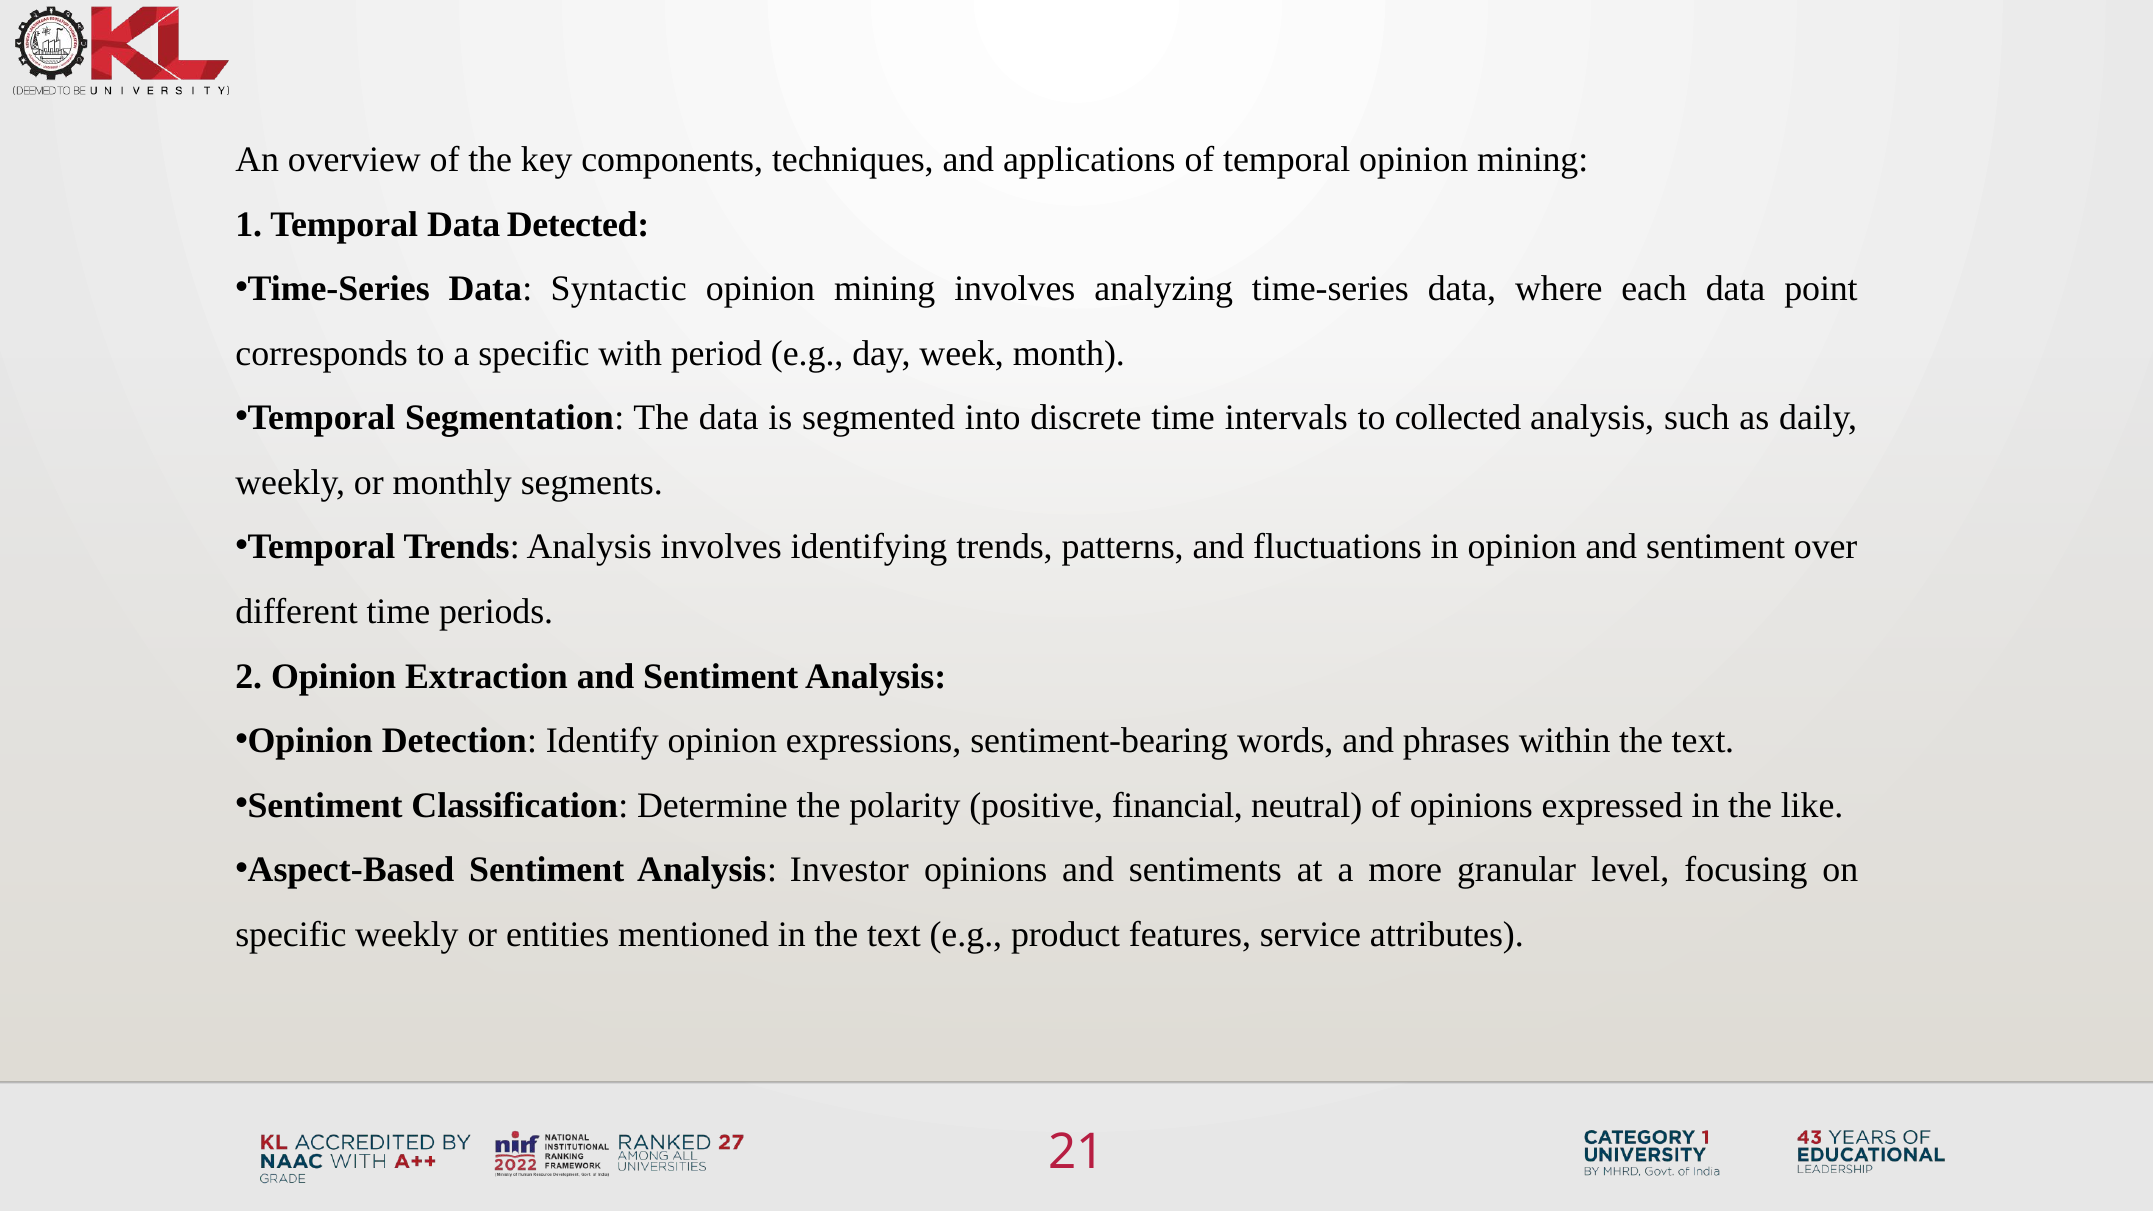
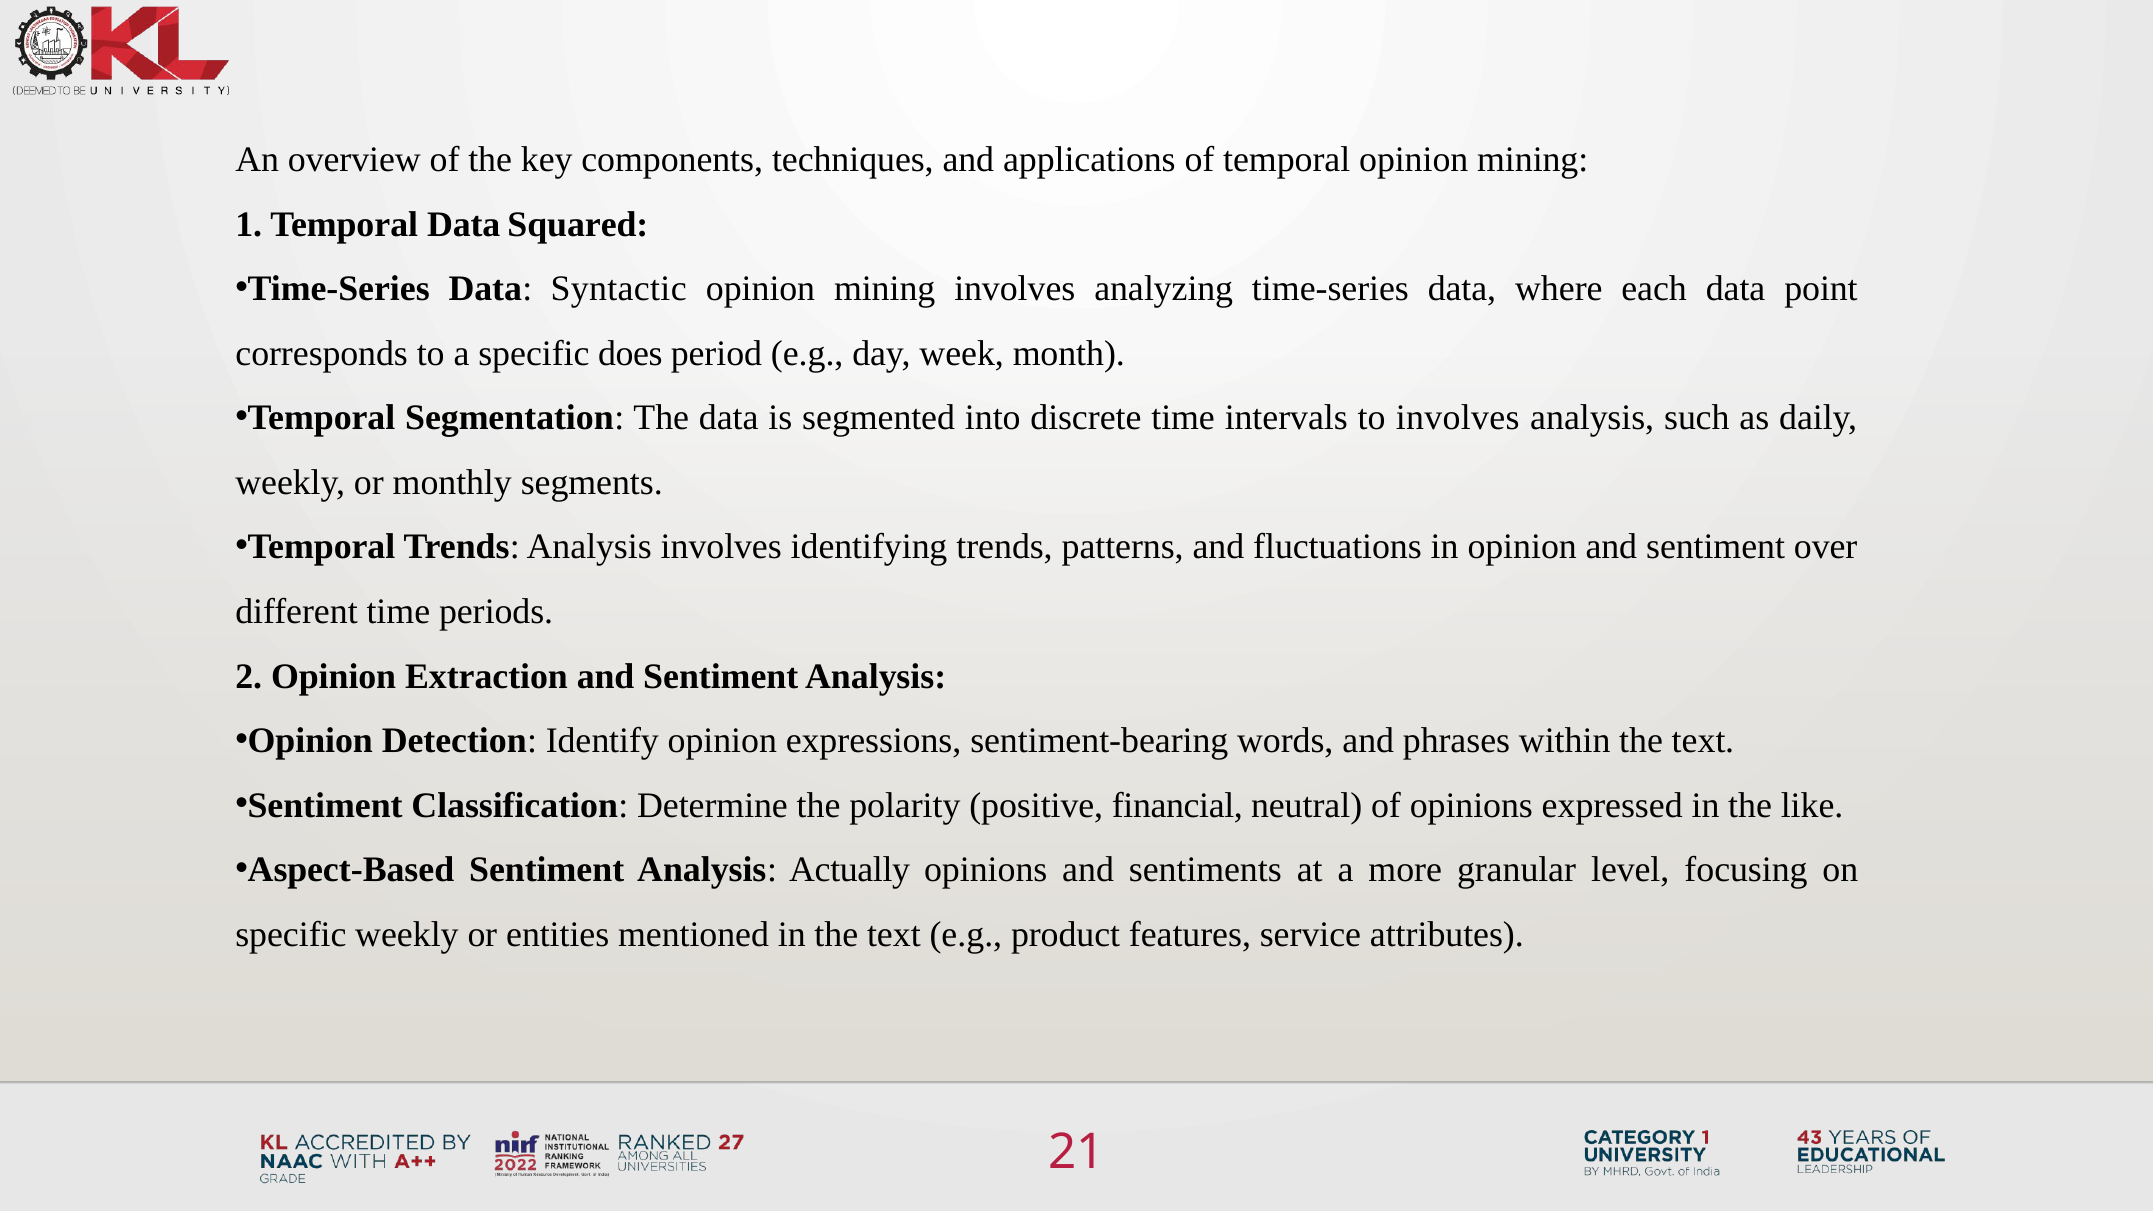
Detected: Detected -> Squared (578, 225)
with: with -> does (630, 354)
to collected: collected -> involves (1458, 418)
Investor: Investor -> Actually (850, 870)
